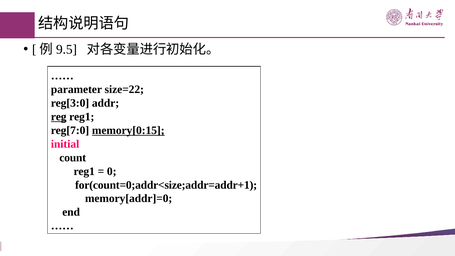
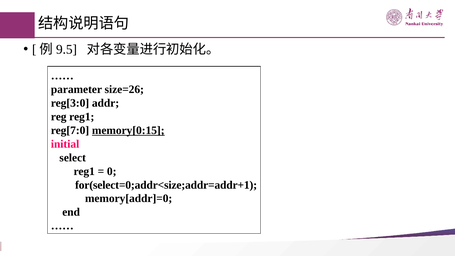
size=22: size=22 -> size=26 (124, 89)
reg underline: present -> none (59, 117)
count: count -> select (73, 158)
for(count=0;addr<size;addr=addr+1: for(count=0;addr<size;addr=addr+1 -> for(select=0;addr<size;addr=addr+1 (166, 185)
